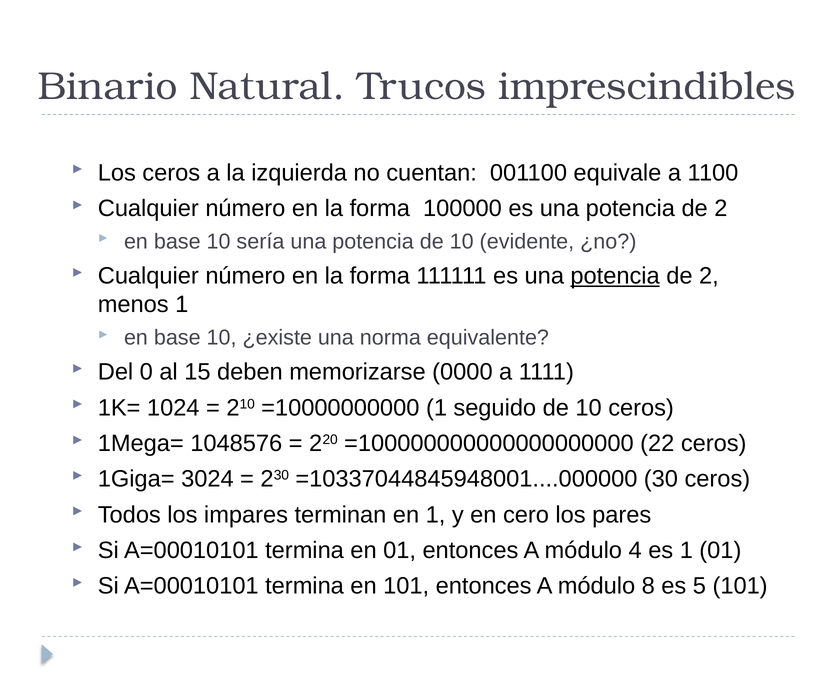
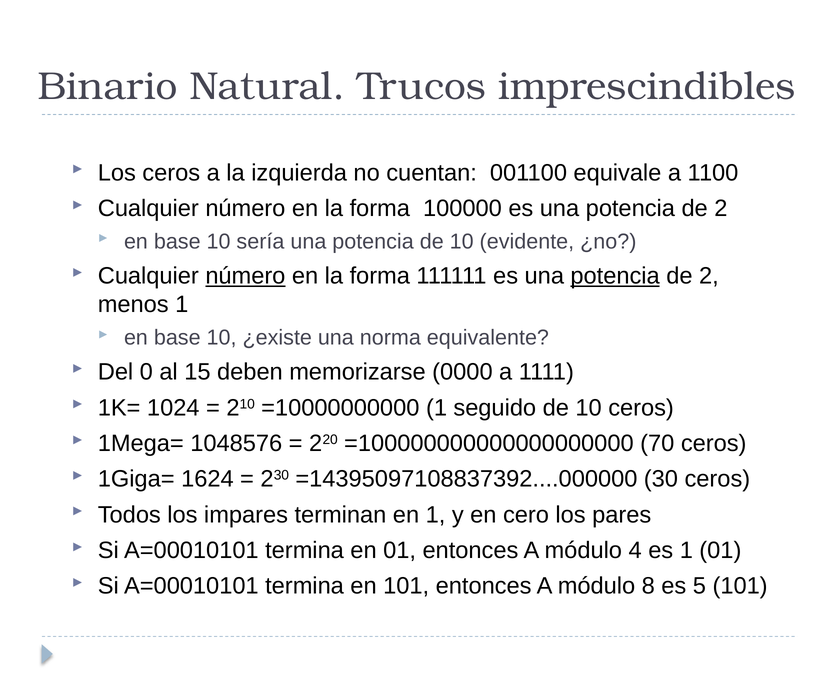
número underline: none -> present (245, 276)
22: 22 -> 70 (657, 443)
3024: 3024 -> 1624 (207, 479)
=10337044845948001....000000: =10337044845948001....000000 -> =14395097108837392....000000 (466, 479)
